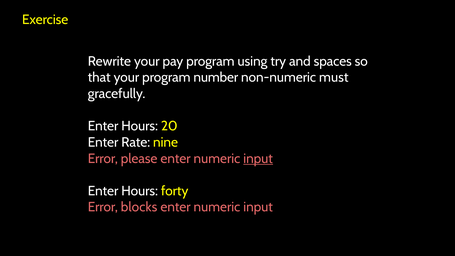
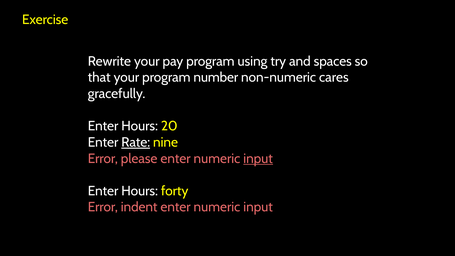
must: must -> cares (334, 77)
Rate underline: none -> present (136, 142)
blocks: blocks -> indent (139, 207)
